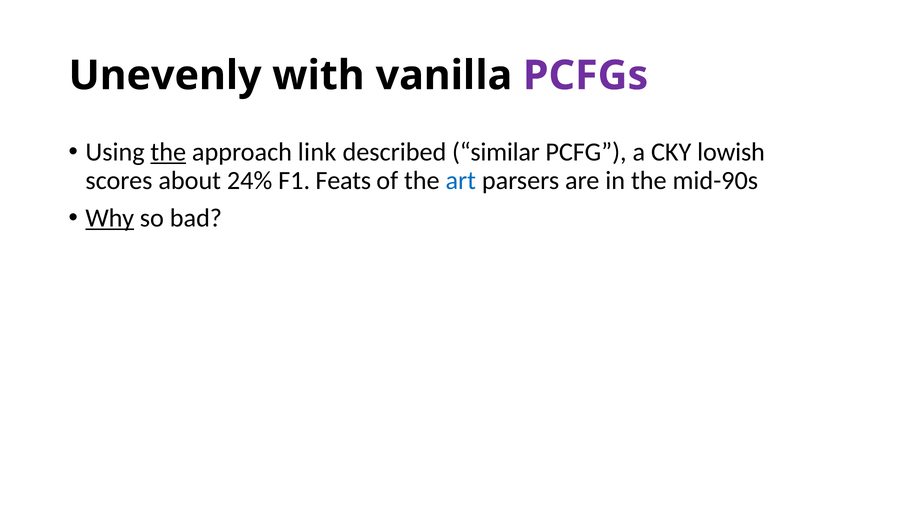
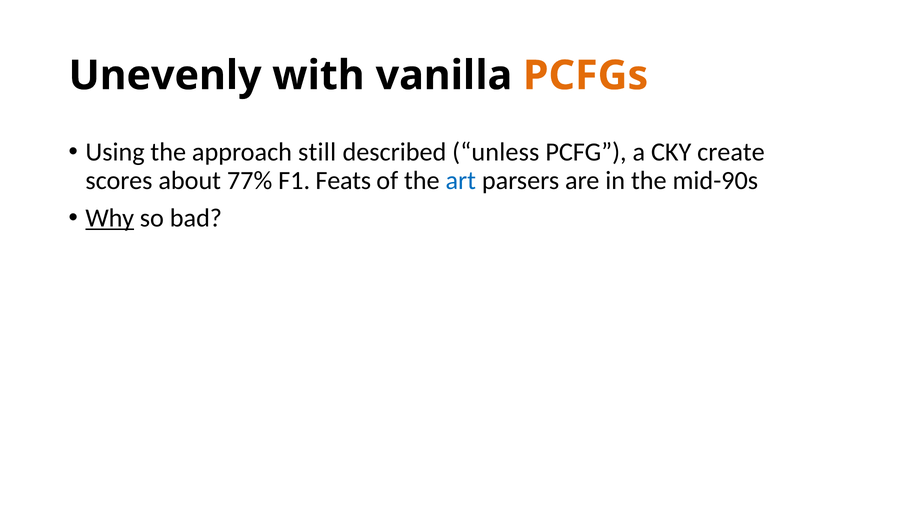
PCFGs colour: purple -> orange (586, 76)
the underline: present -> none (168, 152)
link: link -> still (317, 152)
similar: similar -> unless (496, 152)
lowish: lowish -> create (731, 152)
24%: 24% -> 77% (250, 181)
